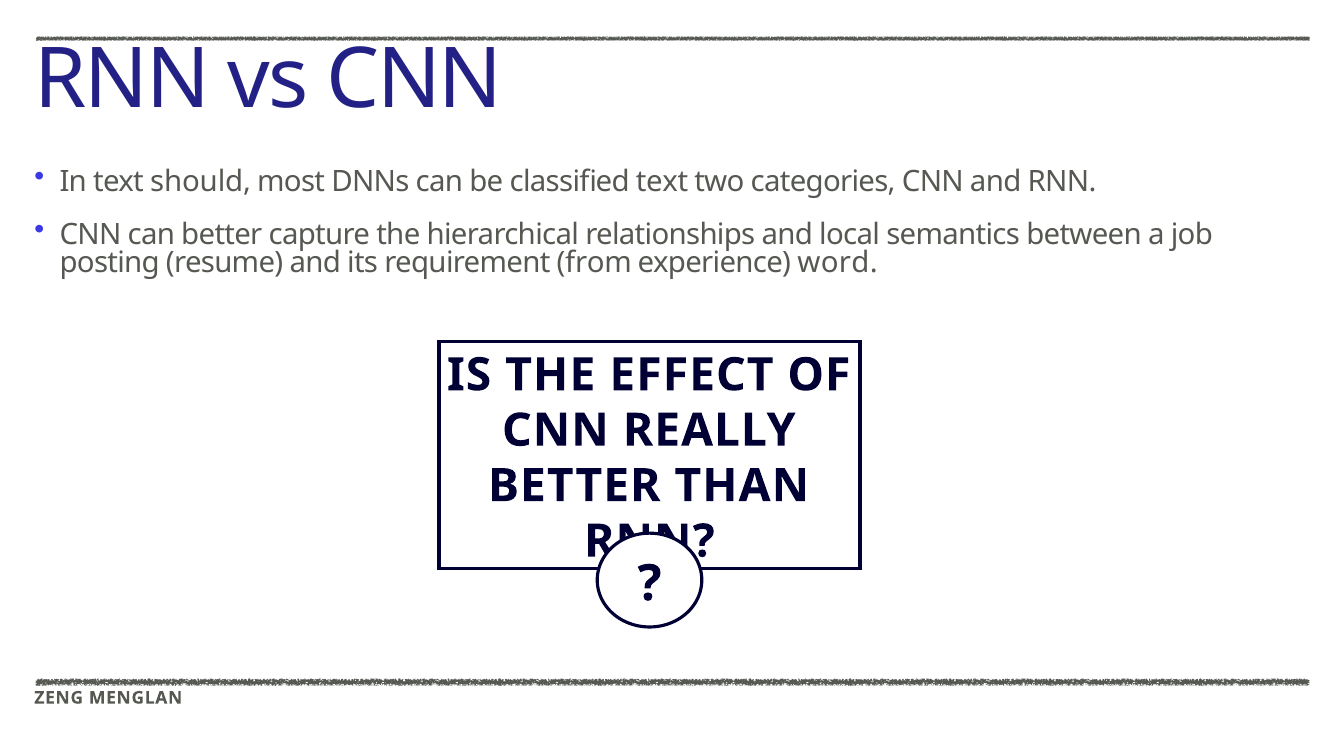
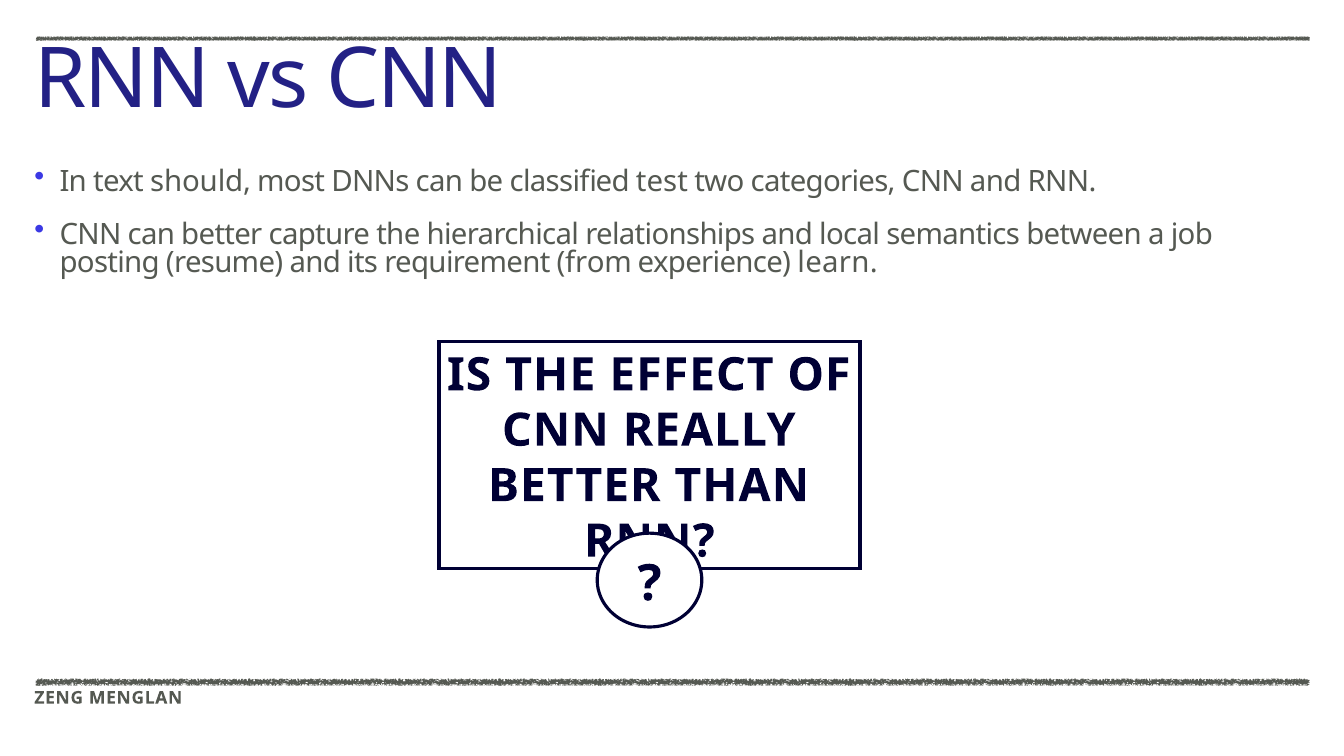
classified text: text -> test (662, 182)
word: word -> learn (838, 263)
